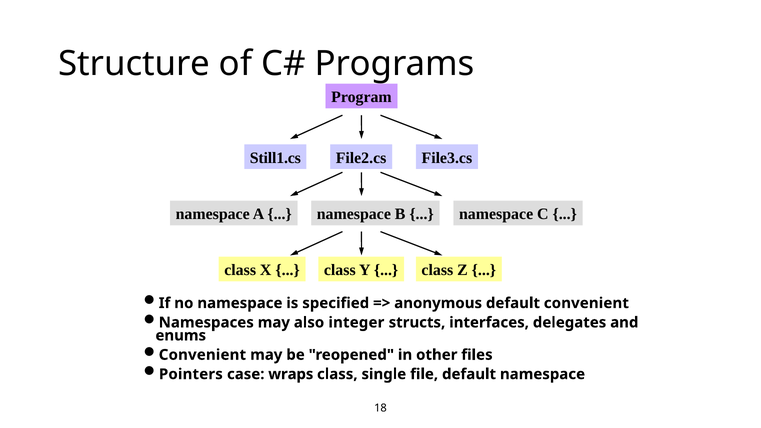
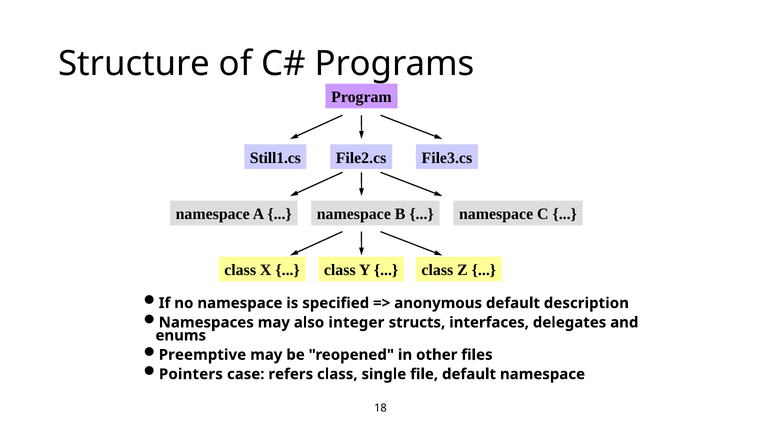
default convenient: convenient -> description (586, 303)
Convenient: Convenient -> Preemptive (202, 355)
wraps: wraps -> refers (291, 374)
